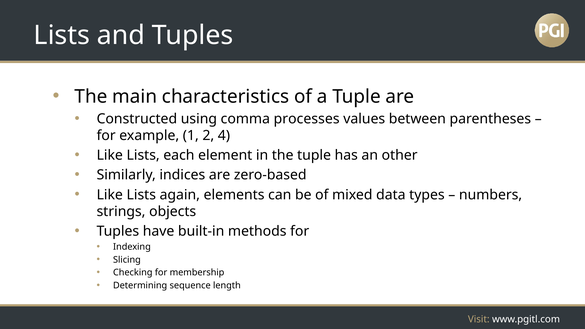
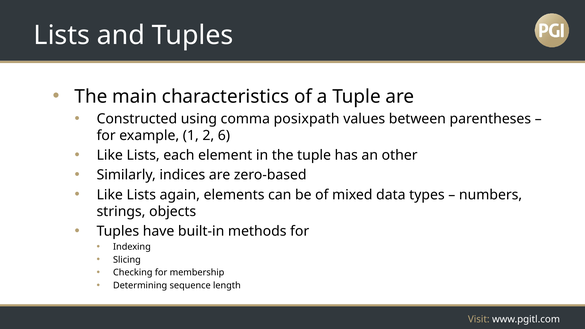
processes: processes -> posixpath (307, 119)
4: 4 -> 6 (224, 136)
